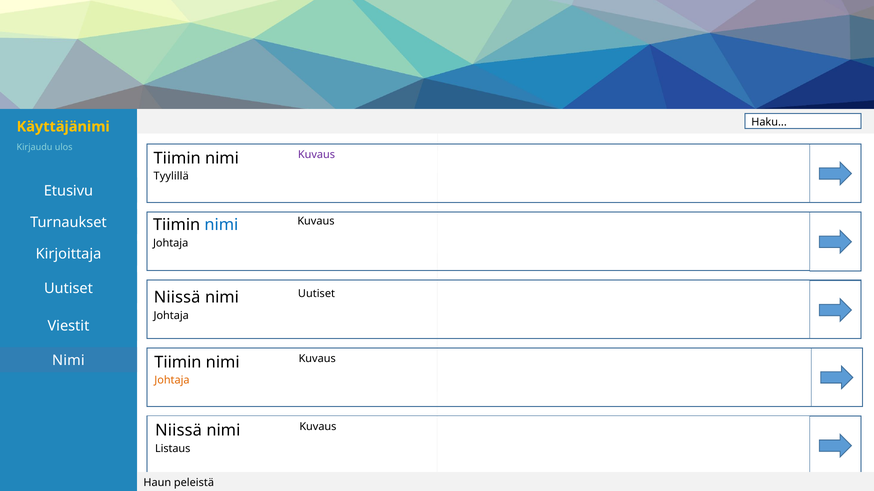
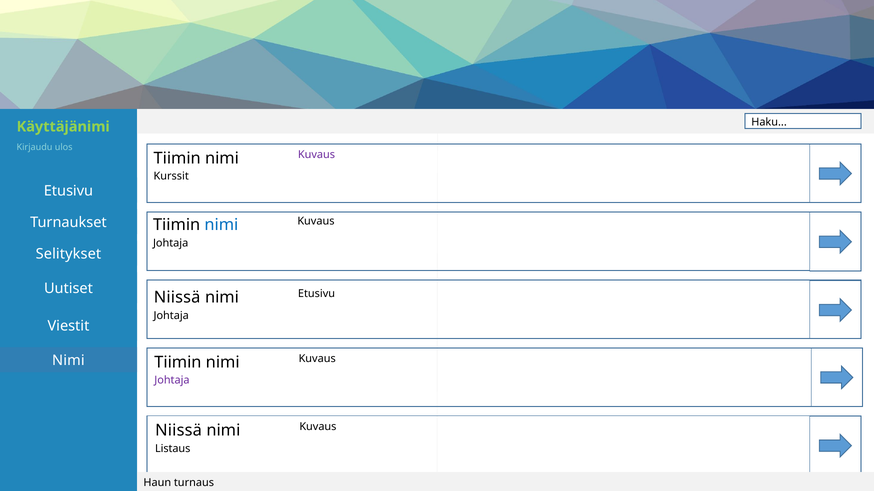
Käyttäjänimi colour: yellow -> light green (63, 127)
Tyylillä: Tyylillä -> Kurssit (171, 177)
Kirjoittaja: Kirjoittaja -> Selitykset (68, 254)
Uutiset: Uutiset -> Etusivu (317, 294)
Johtaja colour: orange -> purple (172, 381)
peleistä: peleistä -> turnaus (194, 483)
